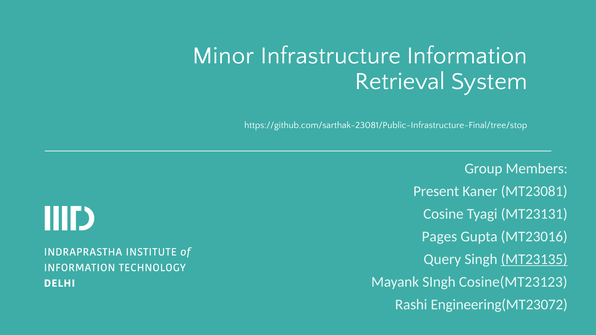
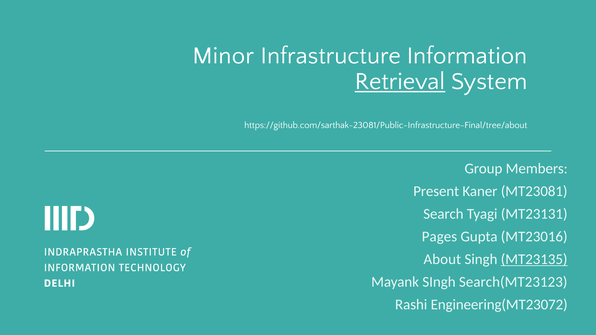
Retrieval underline: none -> present (400, 81)
https://github.com/sarthak-23081/Public-Infrastructure-Final/tree/stop: https://github.com/sarthak-23081/Public-Infrastructure-Final/tree/stop -> https://github.com/sarthak-23081/Public-Infrastructure-Final/tree/about (386, 125)
Cosine: Cosine -> Search (443, 214)
Query: Query -> About (442, 259)
Cosine(MT23123: Cosine(MT23123 -> Search(MT23123 (513, 282)
